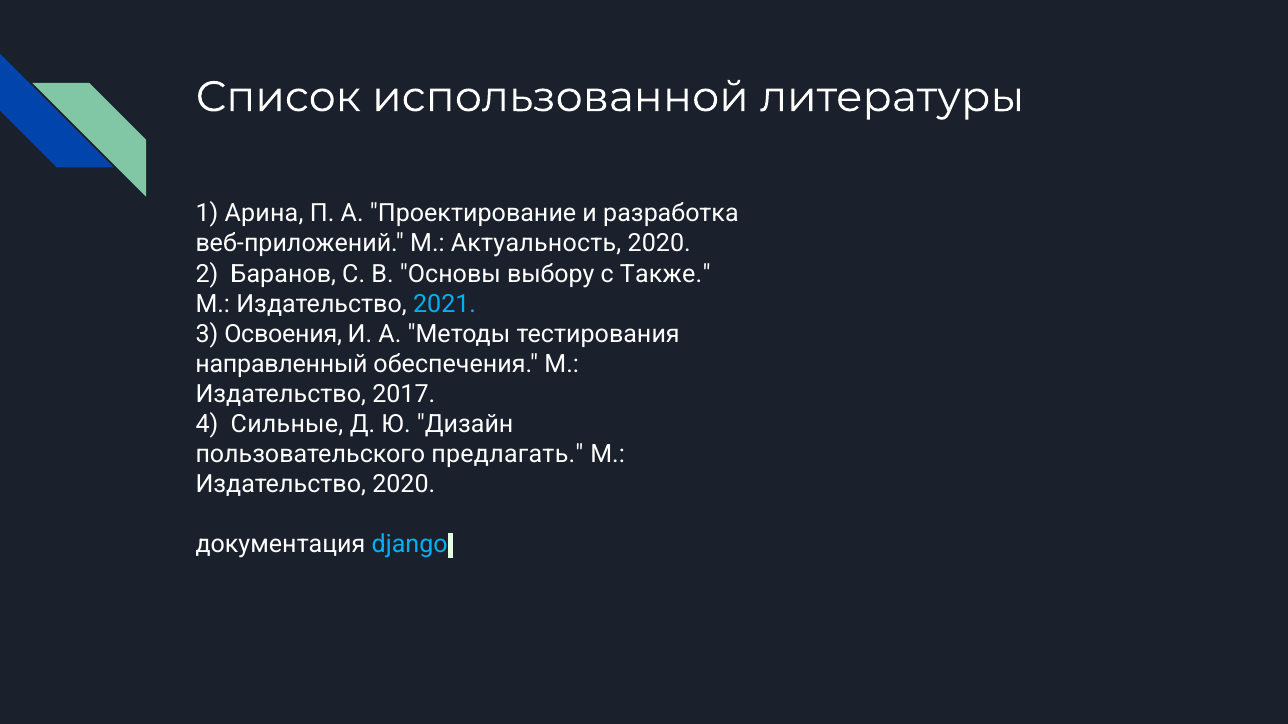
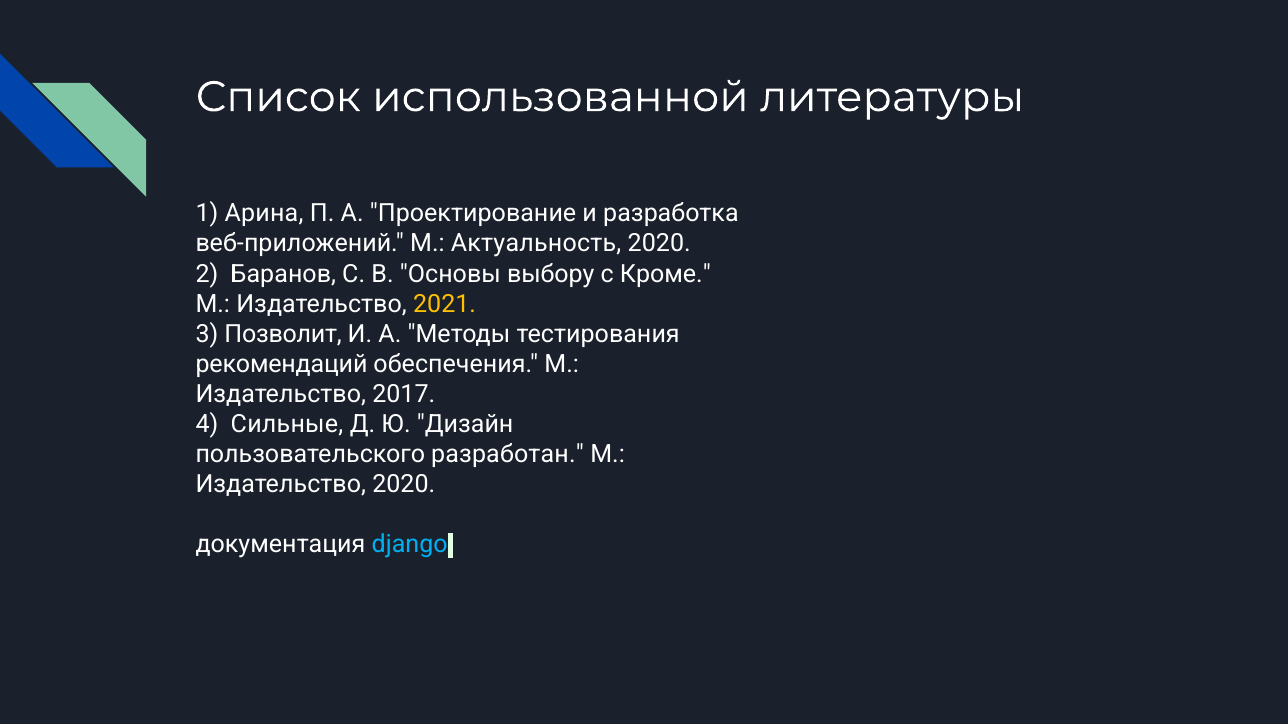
Также: Также -> Кроме (665, 274)
2021 colour: light blue -> yellow (445, 304)
Освоения: Освоения -> Позволит (283, 334)
направленный: направленный -> рекомендаций (282, 364)
предлагать: предлагать -> разработан (507, 454)
